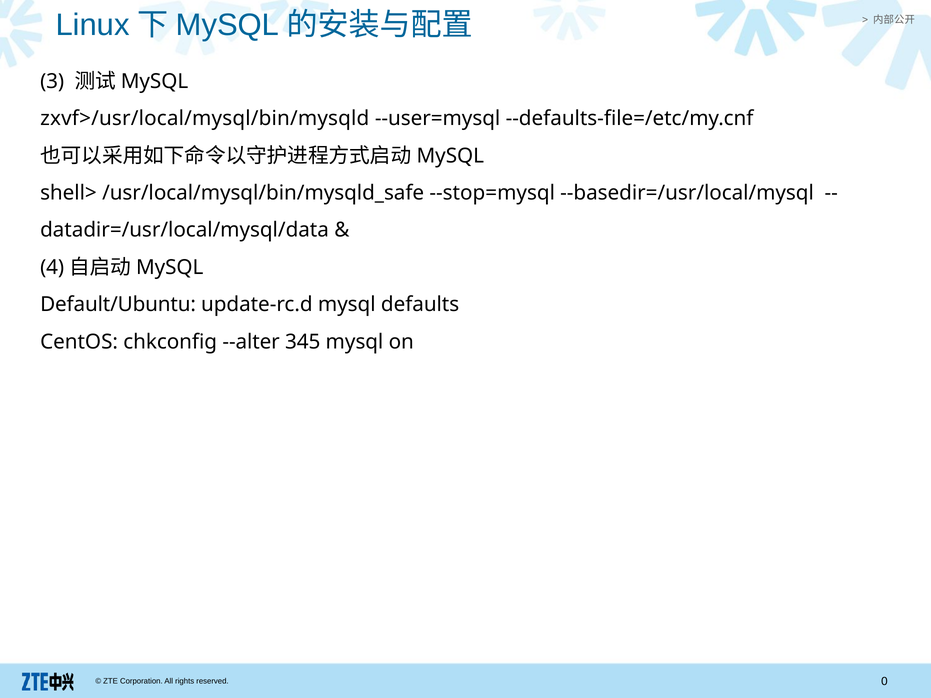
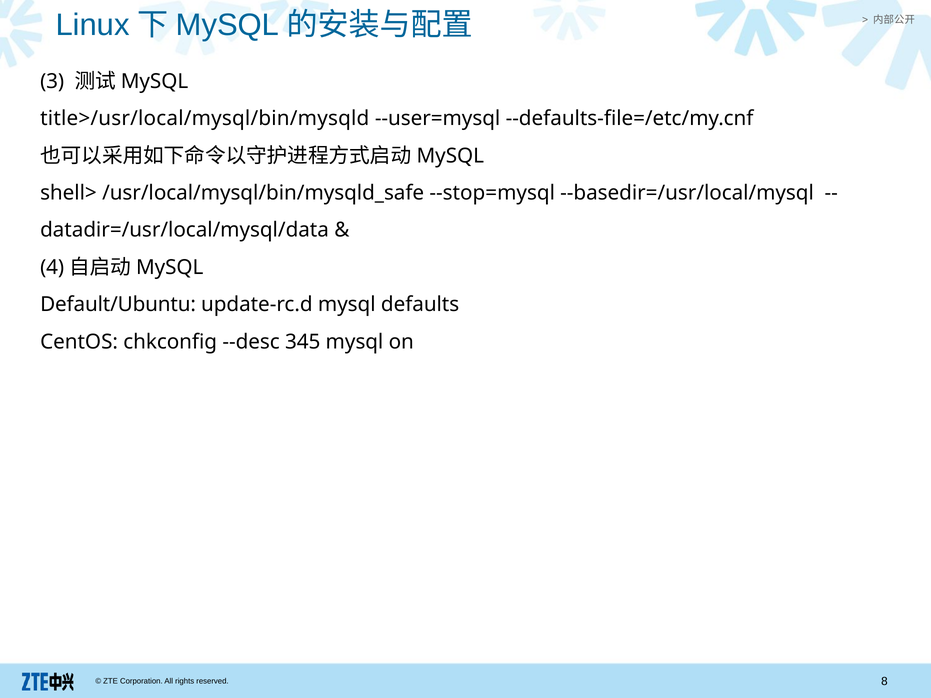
zxvf>/usr/local/mysql/bin/mysqld: zxvf>/usr/local/mysql/bin/mysqld -> title>/usr/local/mysql/bin/mysqld (205, 119)
--alter: --alter -> --desc (251, 342)
0: 0 -> 8 (884, 682)
